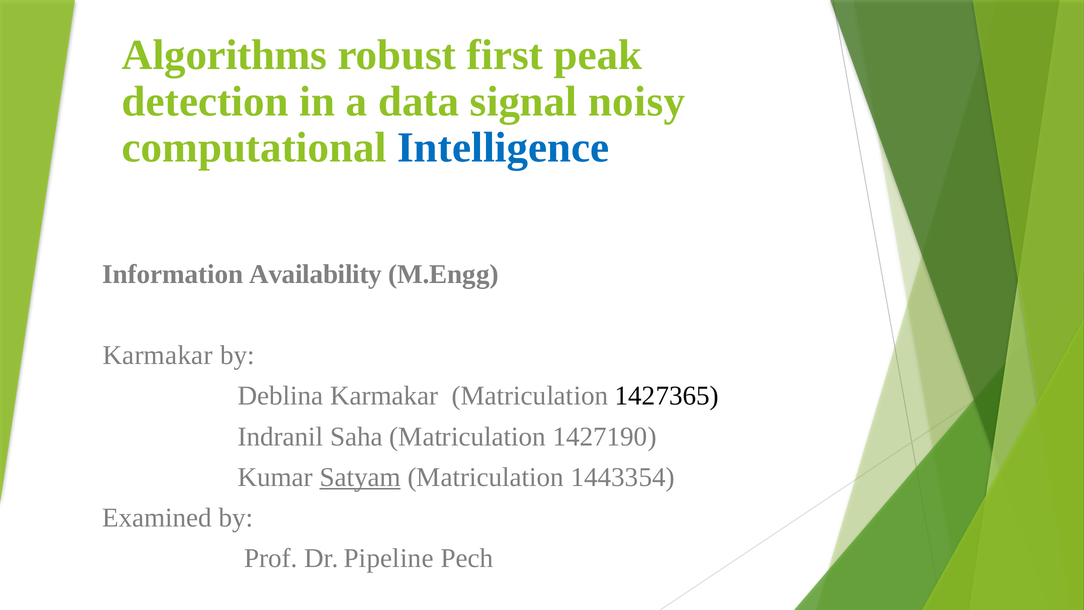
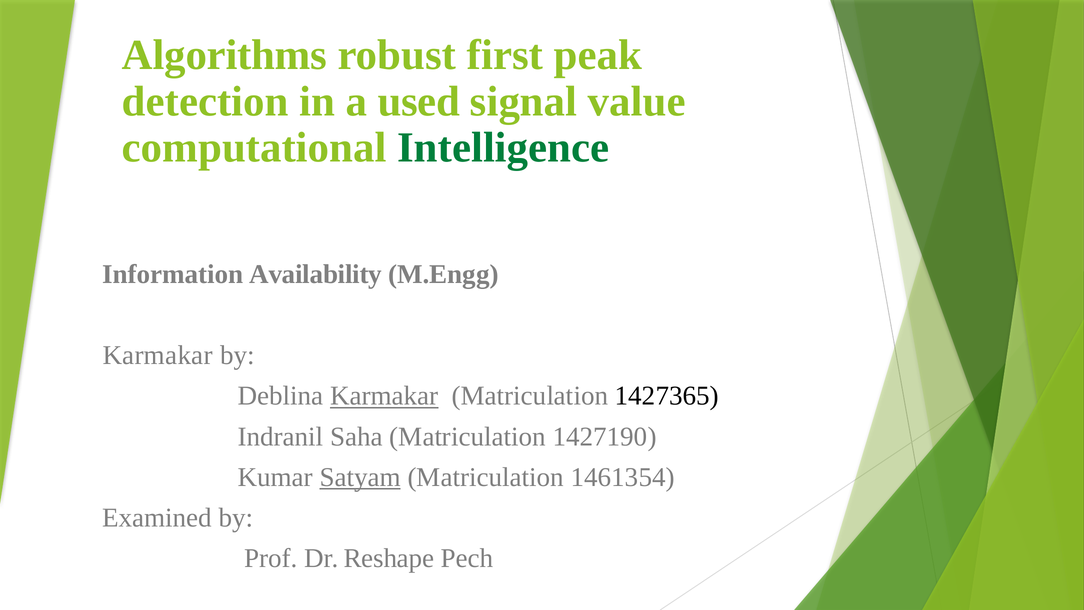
data: data -> used (419, 101)
noisy: noisy -> value (637, 101)
Intelligence colour: blue -> green (503, 148)
Karmakar underline: none -> present (384, 396)
1443354: 1443354 -> 1461354 (623, 477)
Pipeline: Pipeline -> Reshape (389, 558)
